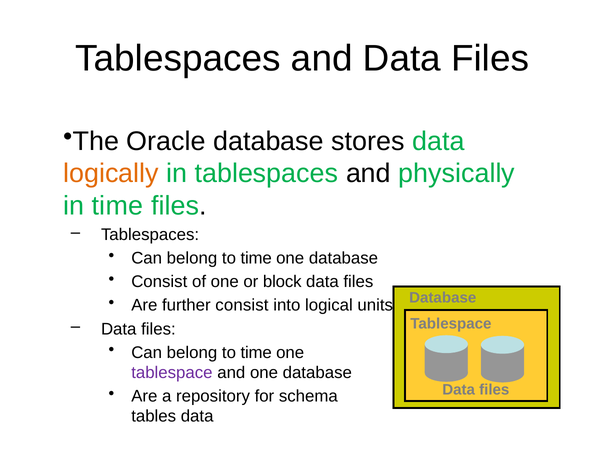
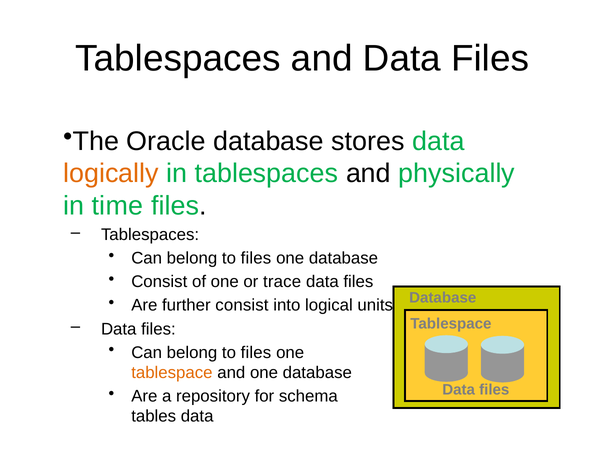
time: time -> files (256, 258)
block: block -> trace (282, 282)
time: time -> files (256, 352)
tablespace colour: purple -> orange (172, 372)
